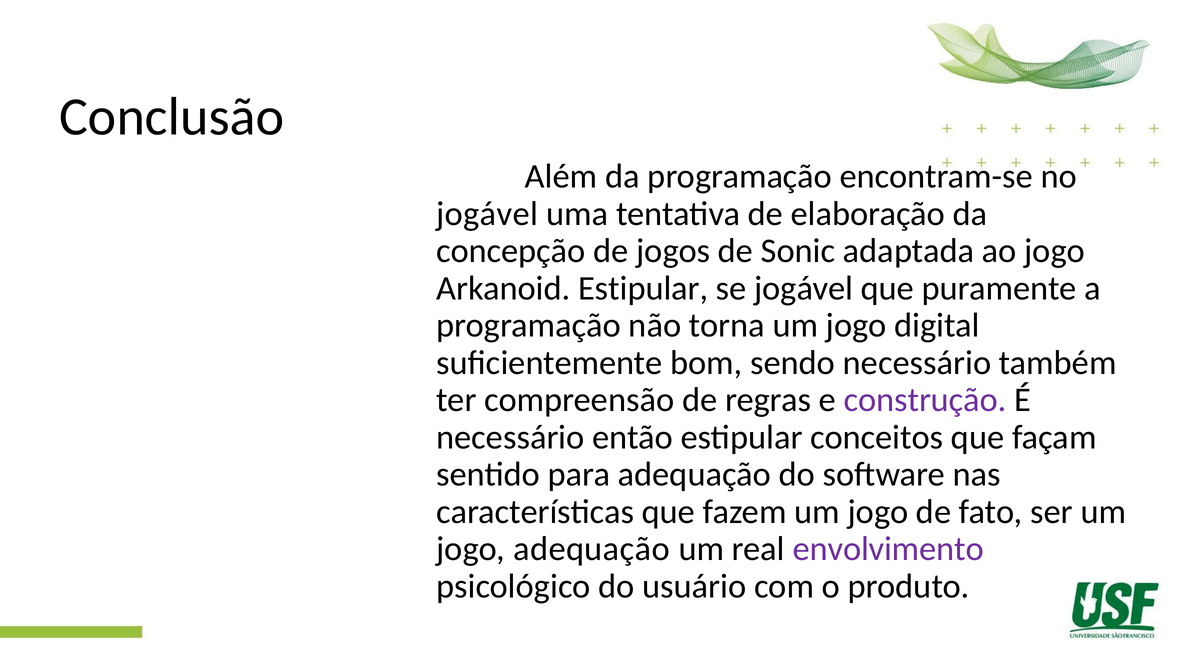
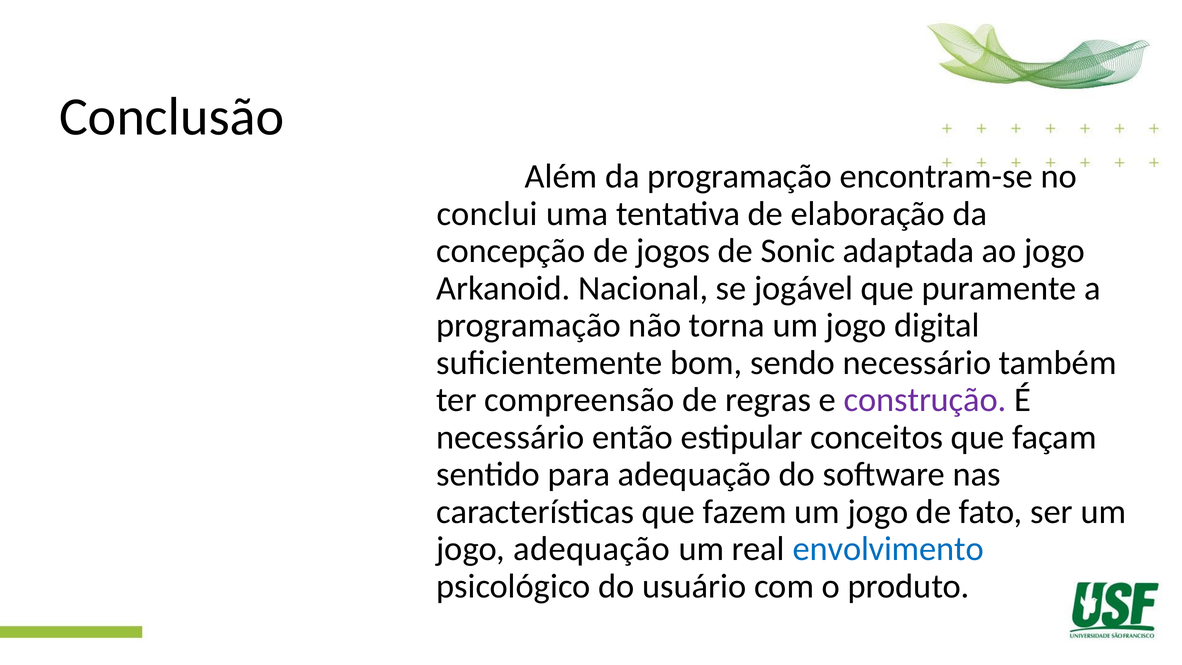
jogável: jogável -> conclui (487, 214)
Arkanoid Estipular: Estipular -> Nacional (643, 288)
envolvimento colour: purple -> blue (888, 549)
